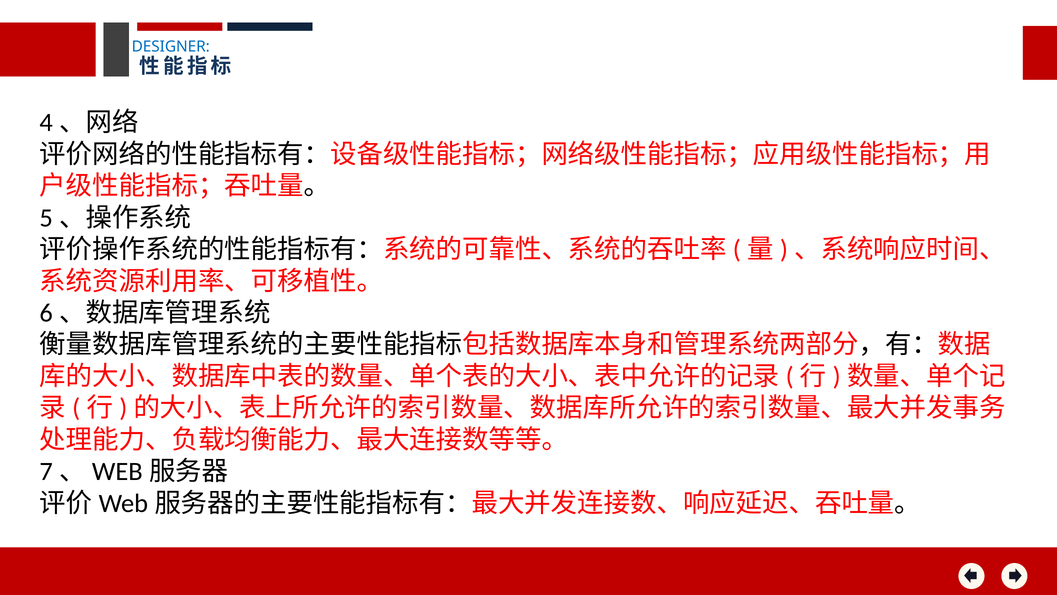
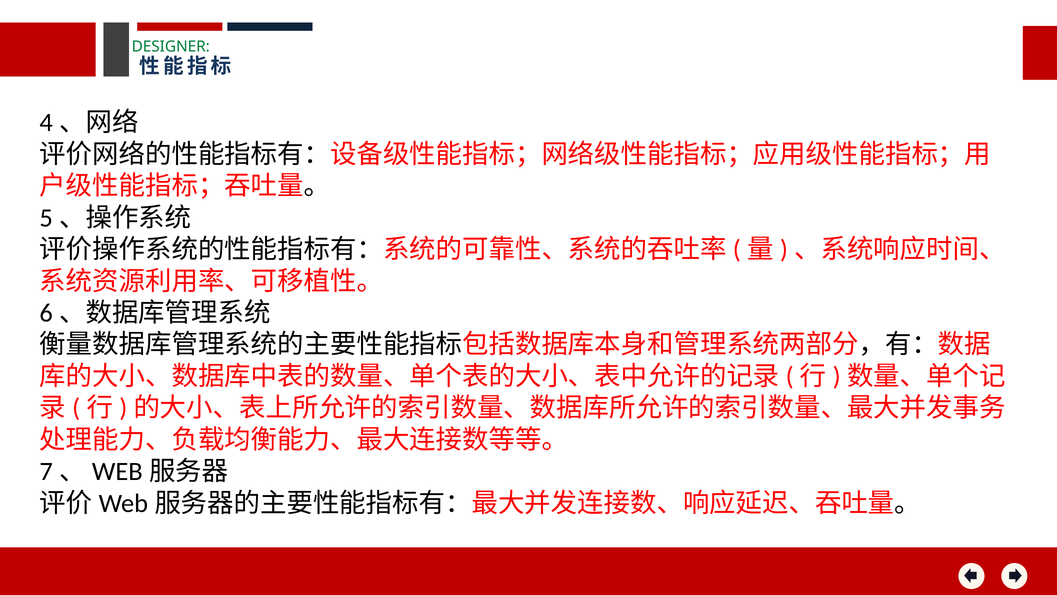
DESIGNER colour: blue -> green (171, 46)
